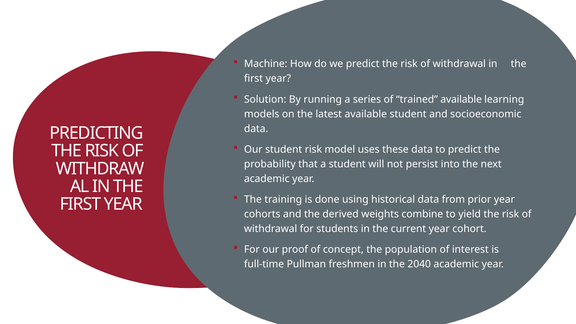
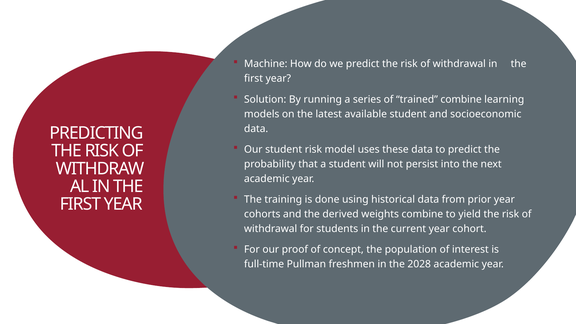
trained available: available -> combine (461, 99)
2040: 2040 -> 2028 (419, 264)
